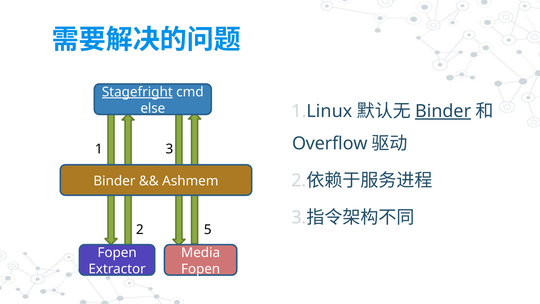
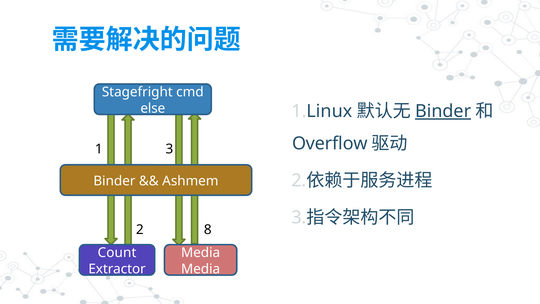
Stagefright underline: present -> none (137, 92)
5: 5 -> 8 (208, 230)
Fopen: Fopen -> Count (117, 253)
Fopen: Fopen -> Media (201, 269)
